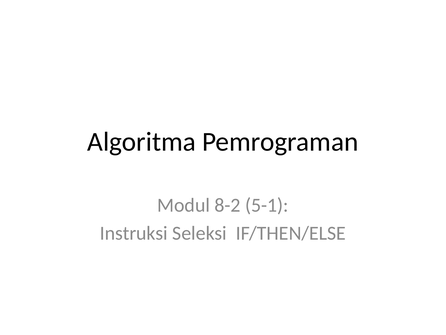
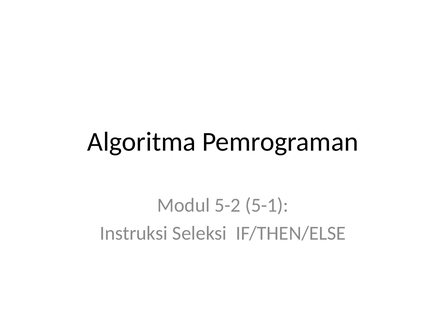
8-2: 8-2 -> 5-2 (228, 205)
